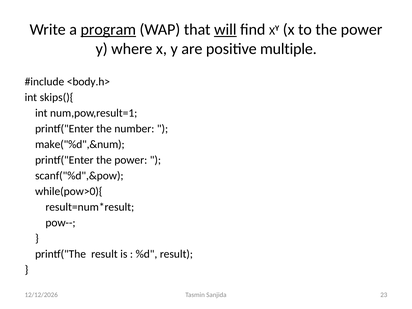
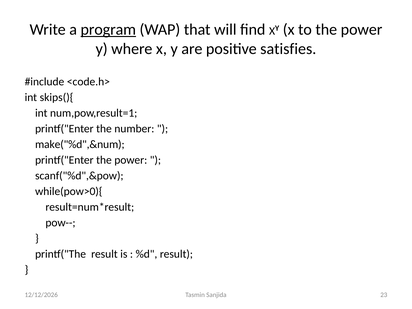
will underline: present -> none (225, 30)
multiple: multiple -> satisfies (288, 49)
<body.h>: <body.h> -> <code.h> (88, 82)
